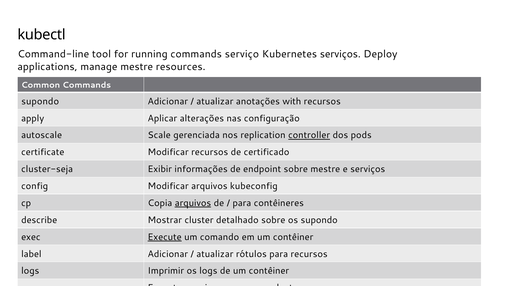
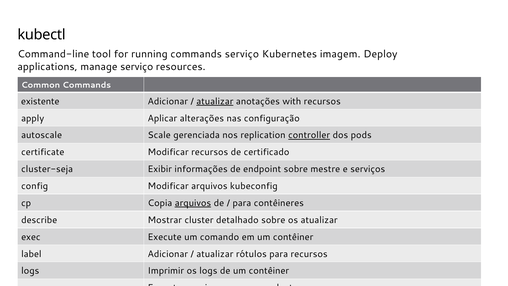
Kubernetes serviços: serviços -> imagem (340, 54)
manage mestre: mestre -> serviço (137, 67)
supondo: supondo -> existente (40, 101)
atualizar underline: none -> present (215, 101)
os supondo: supondo -> atualizar (319, 220)
Execute underline: present -> none (165, 237)
